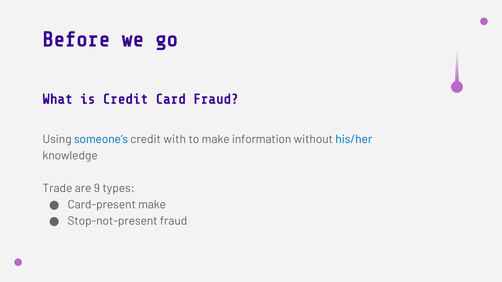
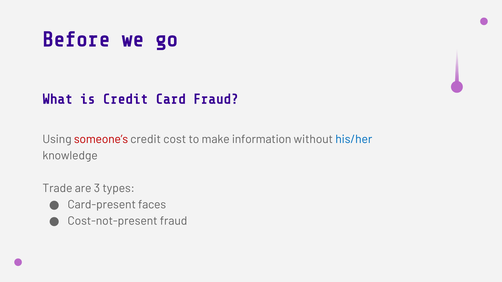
someone’s colour: blue -> red (101, 139)
with: with -> cost (175, 139)
9: 9 -> 3 (97, 188)
Card-present make: make -> faces (152, 205)
Stop-not-present: Stop-not-present -> Cost-not-present (113, 221)
